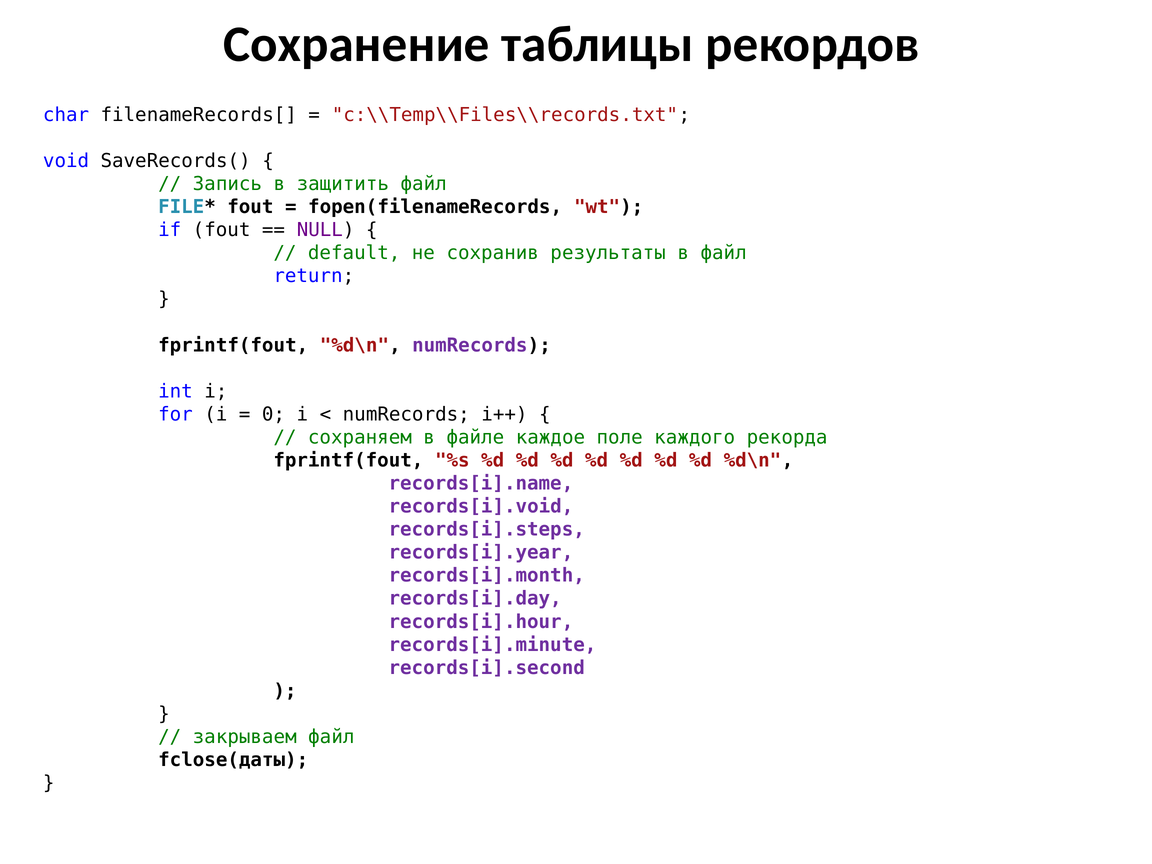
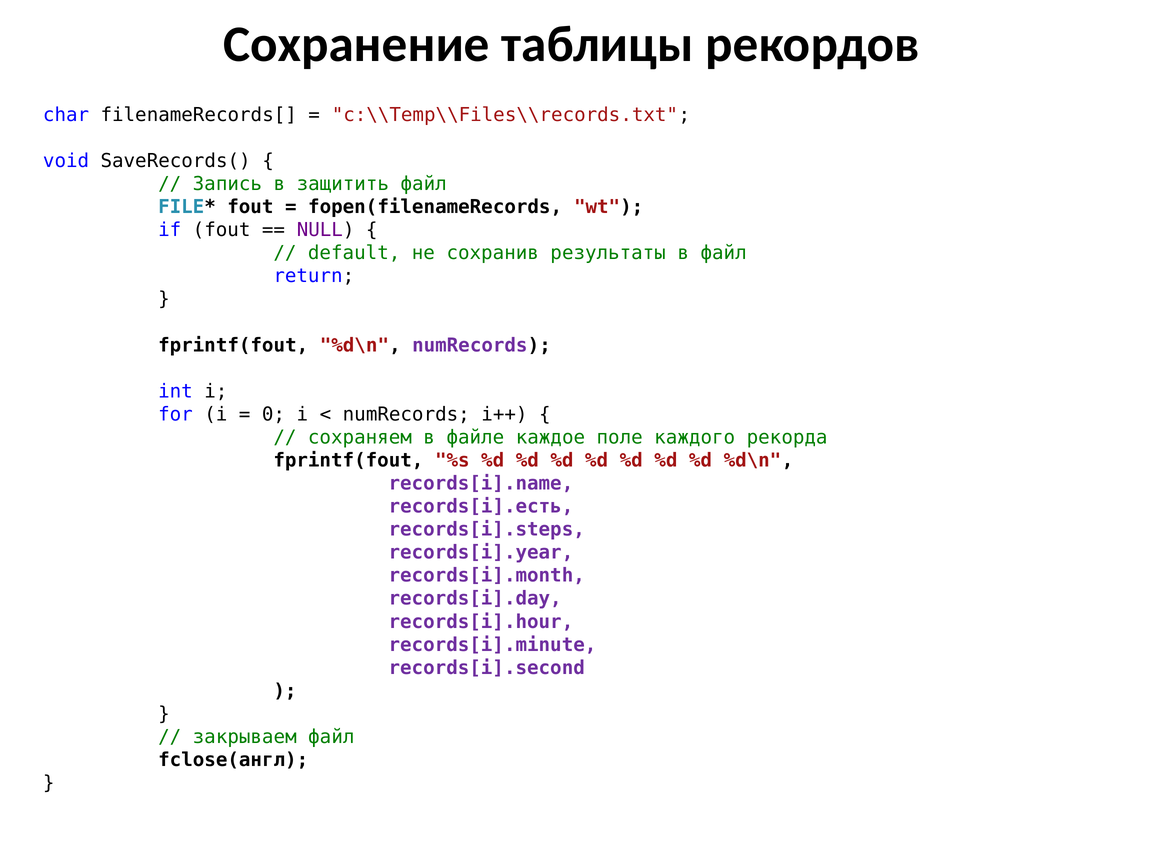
records[i].void: records[i].void -> records[i].есть (481, 506)
fclose(даты: fclose(даты -> fclose(англ (233, 760)
